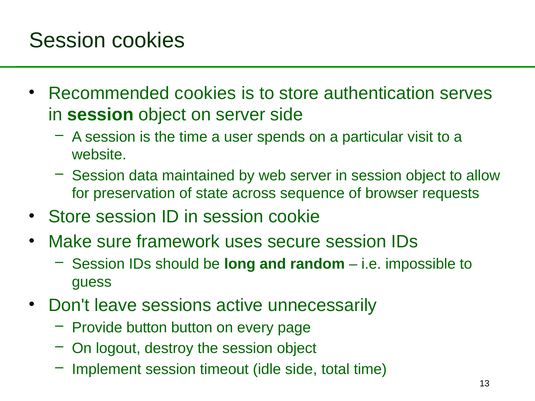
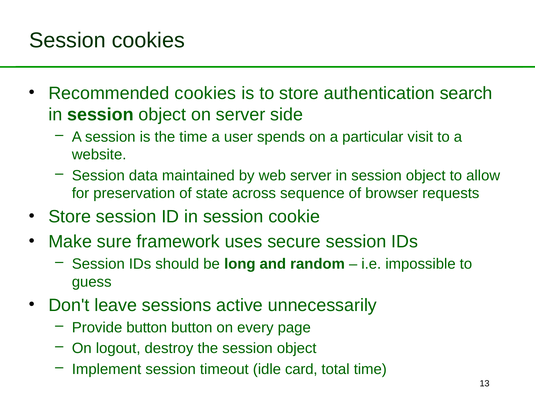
serves: serves -> search (466, 93)
idle side: side -> card (301, 369)
